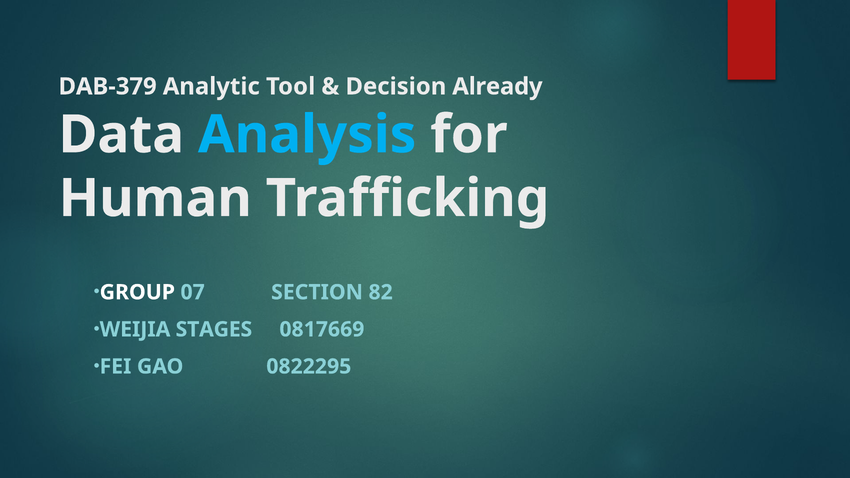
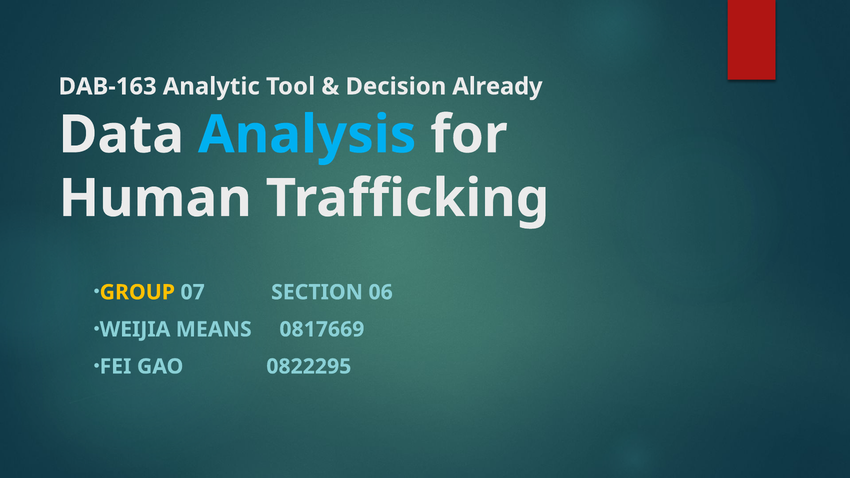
DAB-379: DAB-379 -> DAB-163 (108, 87)
GROUP colour: white -> yellow (137, 292)
82: 82 -> 06 (381, 292)
STAGES: STAGES -> MEANS (214, 329)
